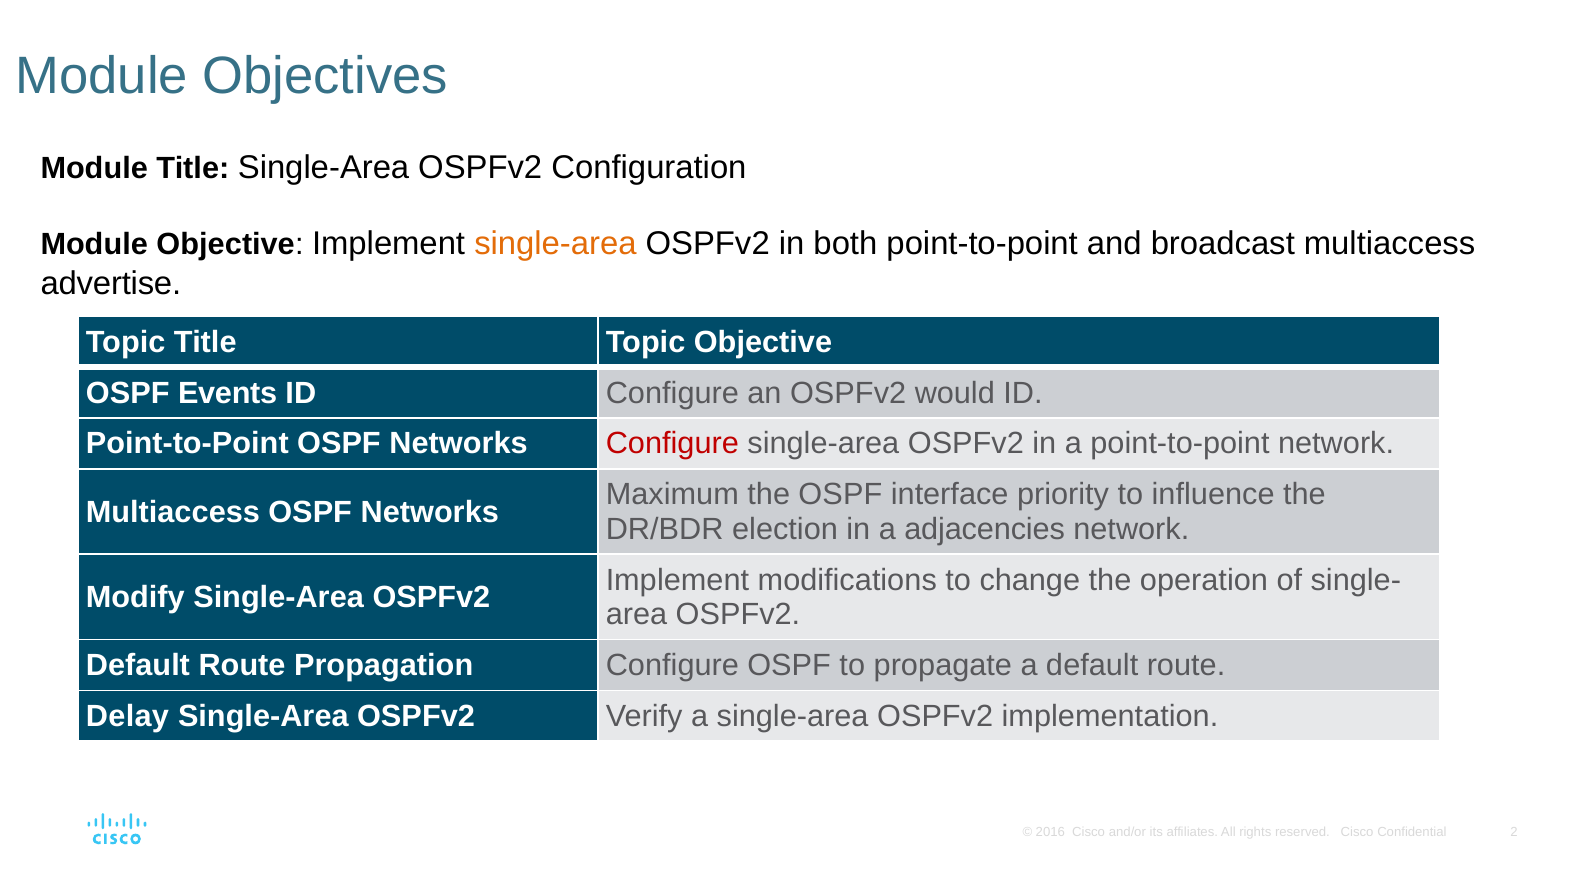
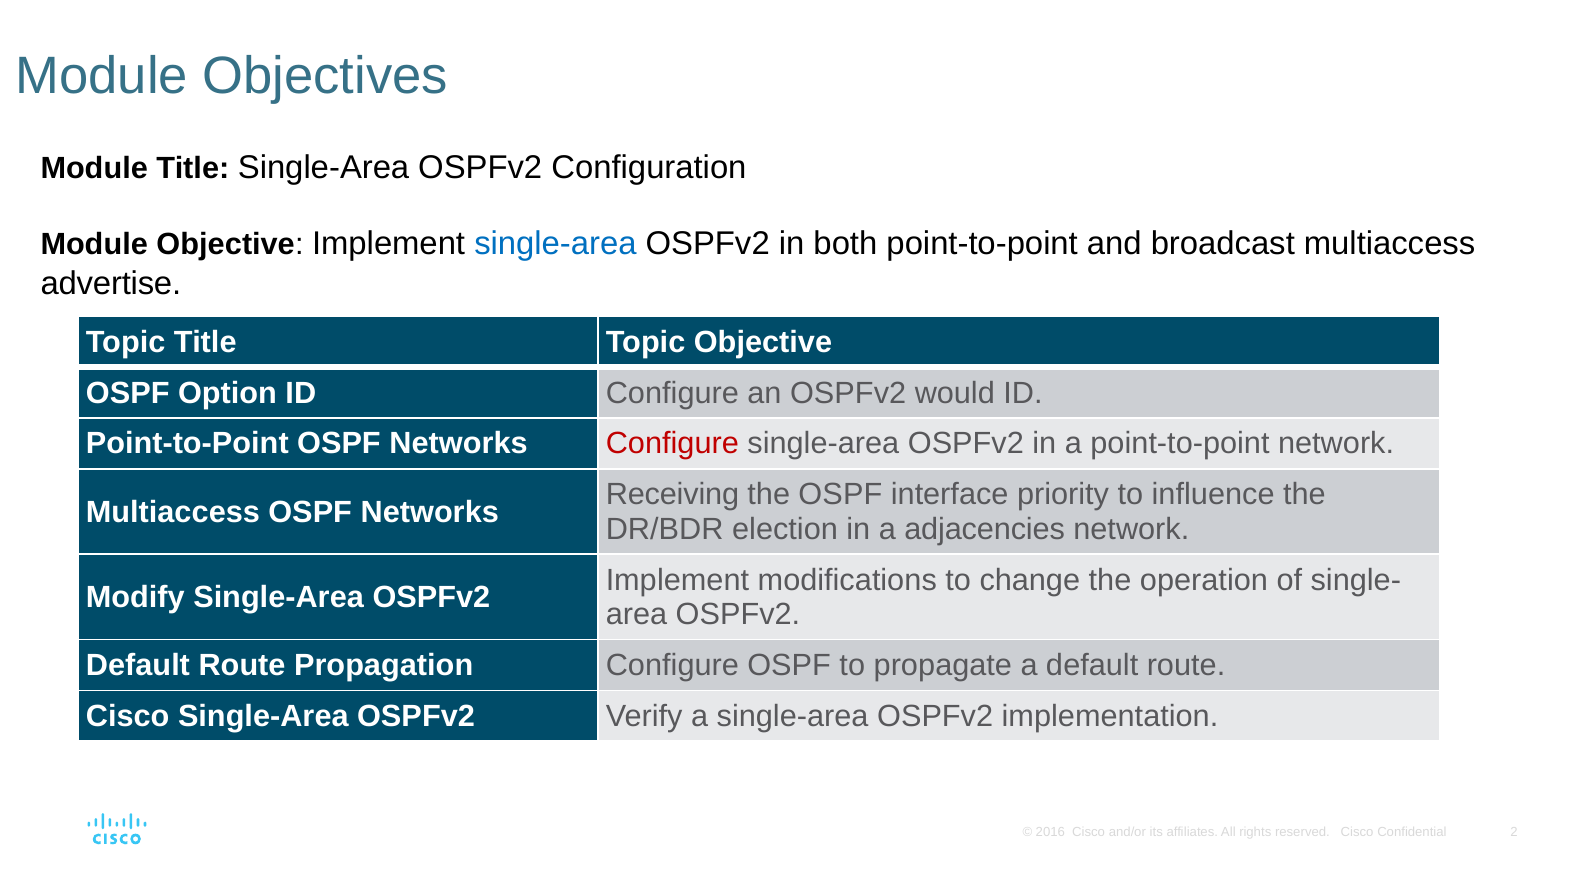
single-area colour: orange -> blue (555, 244)
Events: Events -> Option (227, 393)
Maximum: Maximum -> Receiving (672, 495)
Delay: Delay -> Cisco (128, 716)
